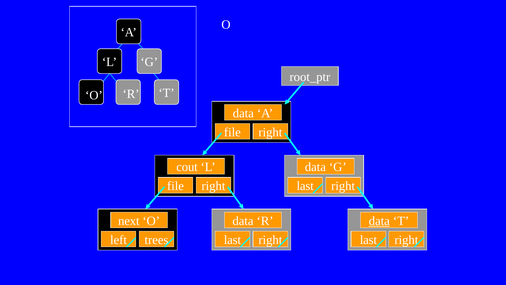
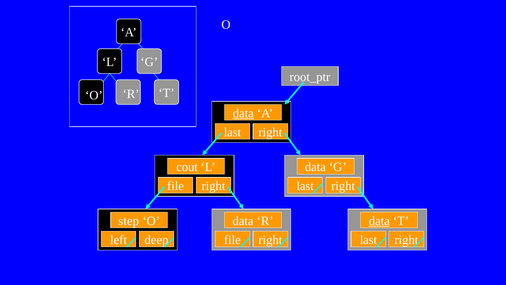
data underline: none -> present (243, 113)
file: file -> last (232, 132)
next: next -> step (129, 221)
trees: trees -> deep (157, 240)
last: last -> file (232, 240)
